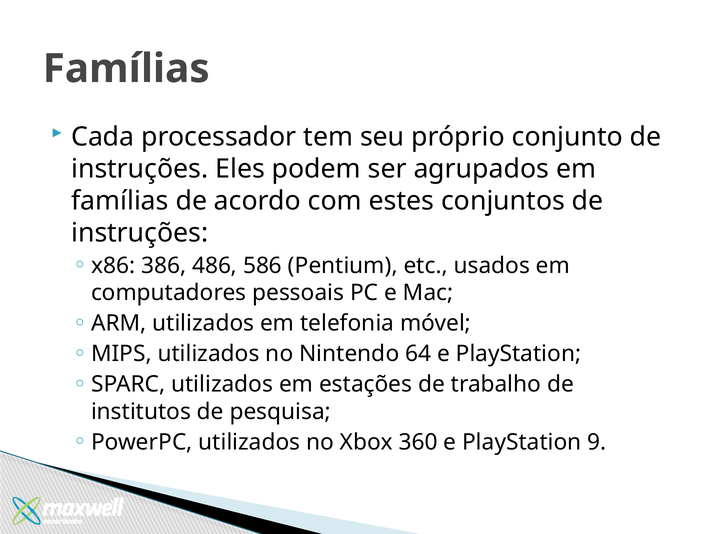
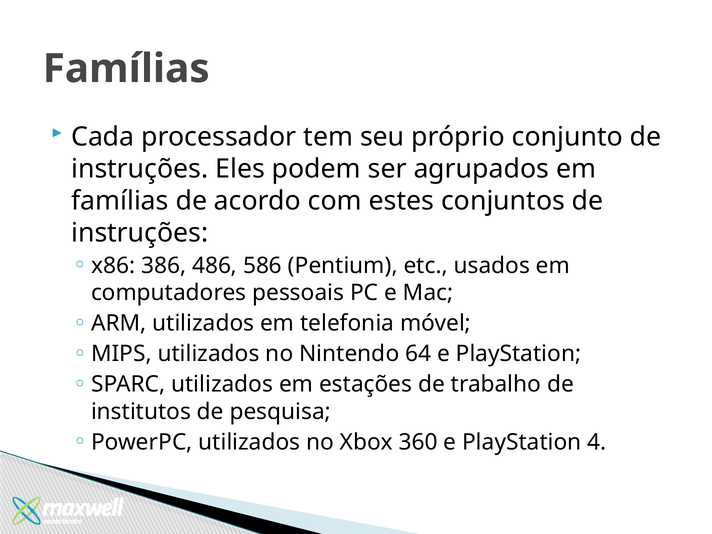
9: 9 -> 4 (597, 442)
